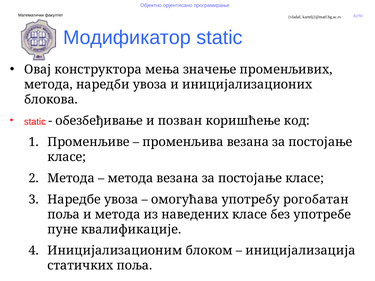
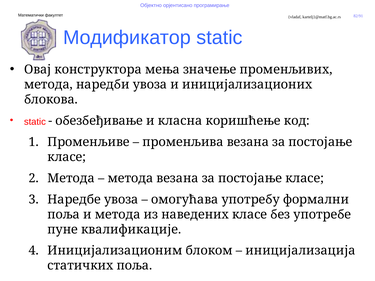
позван: позван -> класна (180, 121)
рогобатан: рогобатан -> формални (316, 200)
